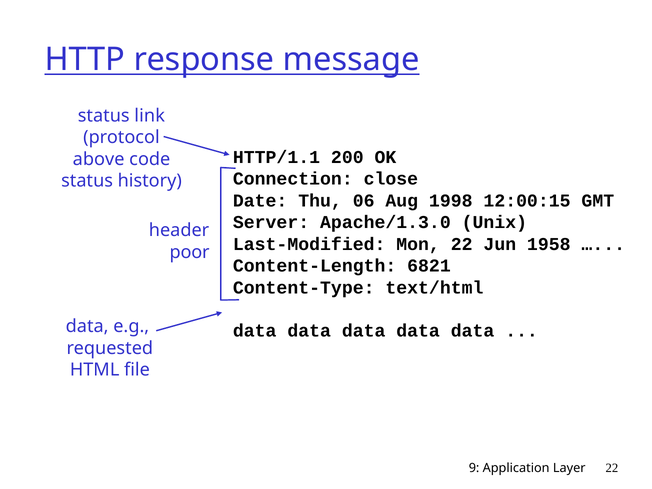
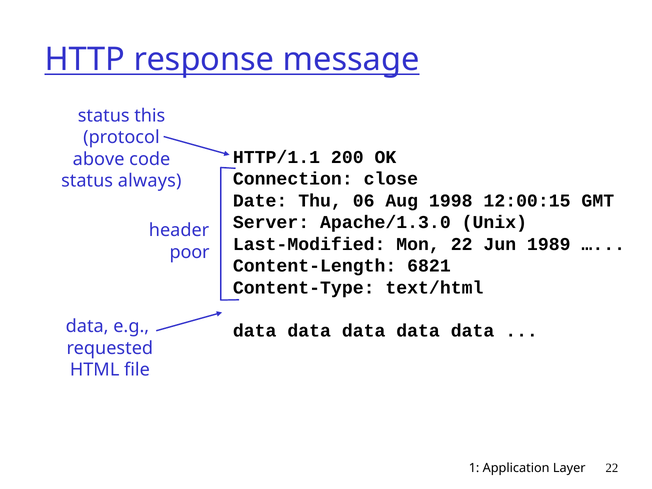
link: link -> this (150, 116)
history: history -> always (150, 181)
1958: 1958 -> 1989 (549, 244)
9: 9 -> 1 (474, 468)
